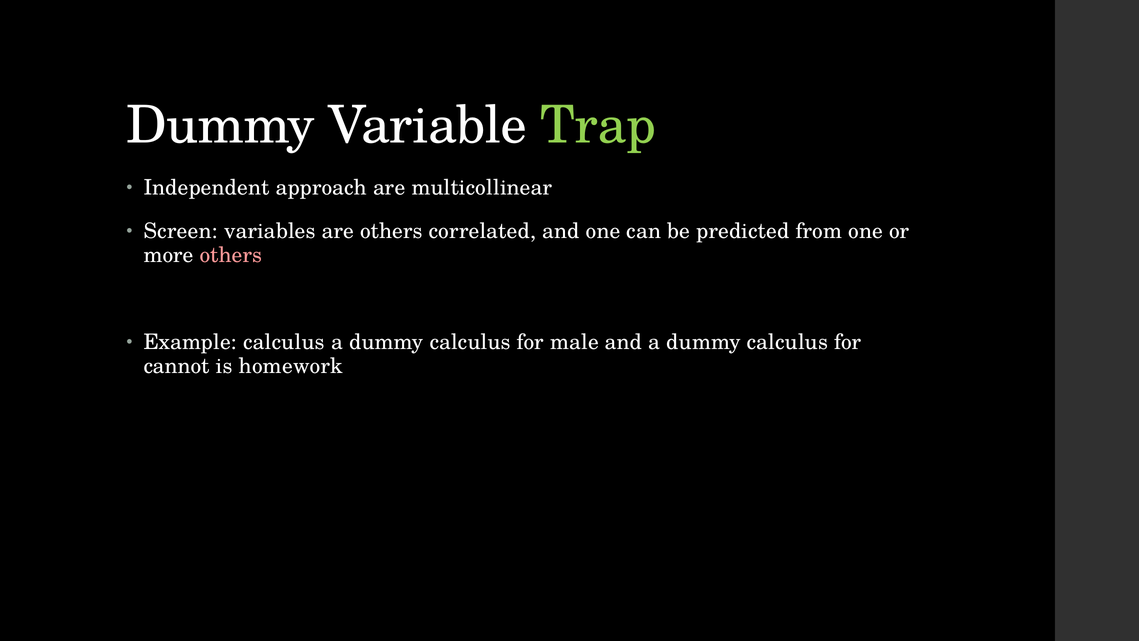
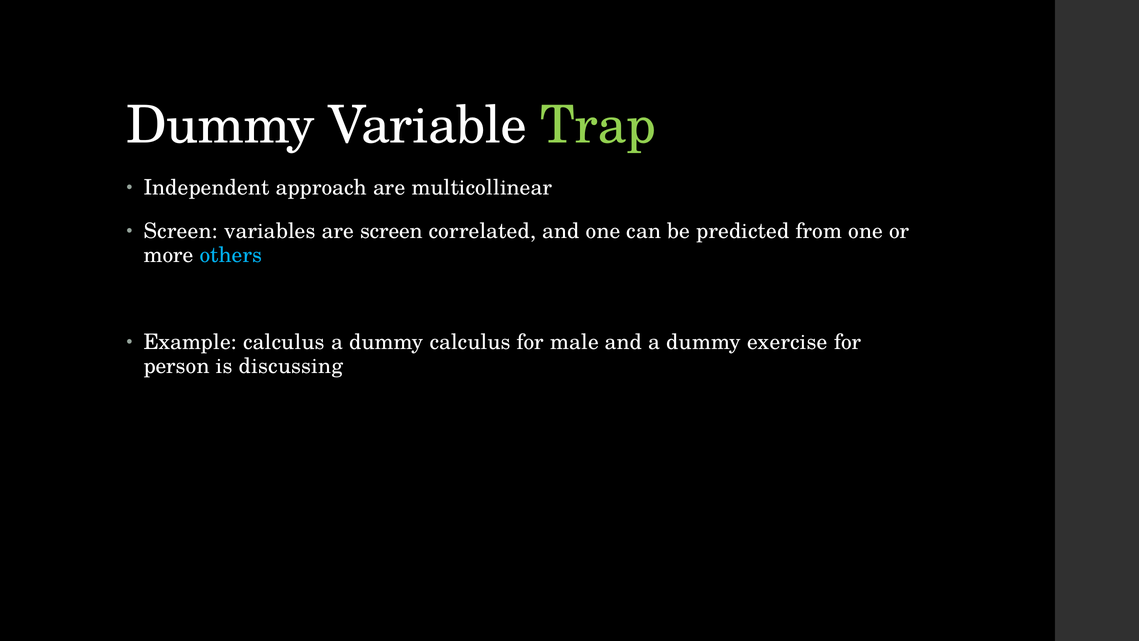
are others: others -> screen (391, 231)
others colour: pink -> light blue (231, 255)
and a dummy calculus: calculus -> exercise (787, 342)
cannot: cannot -> person (177, 366)
homework: homework -> discussing (291, 366)
